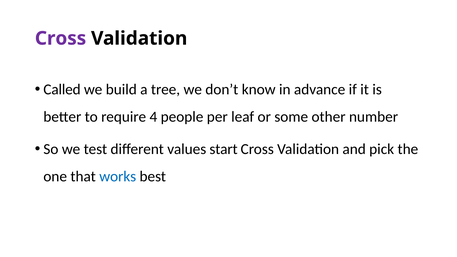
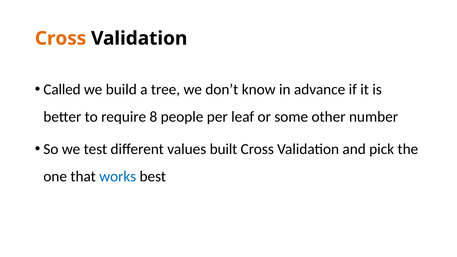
Cross colour: purple -> orange (61, 38)
4: 4 -> 8 (153, 117)
start: start -> built (224, 149)
